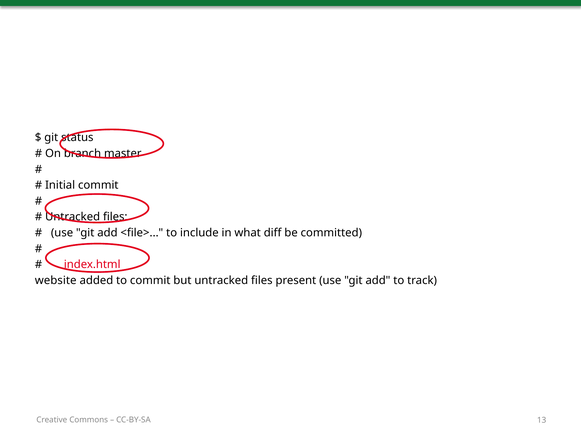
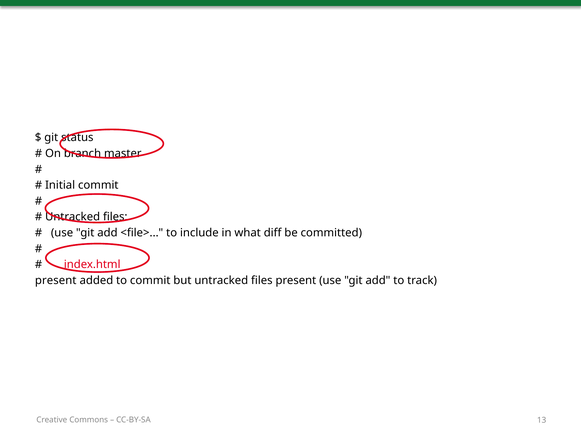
website: website -> present (56, 280)
